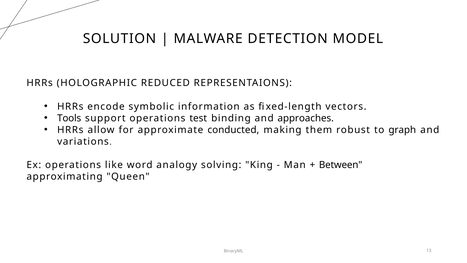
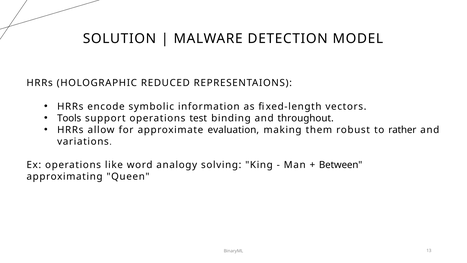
approaches: approaches -> throughout (306, 118)
conducted: conducted -> evaluation (233, 130)
graph: graph -> rather (402, 130)
